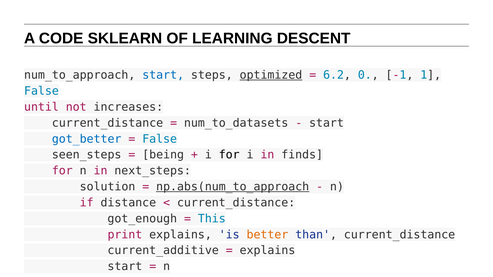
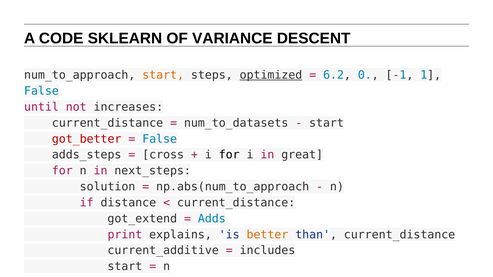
LEARNING: LEARNING -> VARIANCE (232, 38)
start colour: blue -> orange (163, 75)
got_better colour: blue -> red (87, 139)
seen_steps: seen_steps -> adds_steps (87, 155)
being: being -> cross (163, 155)
finds: finds -> great (302, 155)
np.abs(num_to_approach underline: present -> none (233, 187)
got_enough: got_enough -> got_extend (142, 218)
This: This -> Adds (212, 218)
explains: explains -> includes (267, 250)
